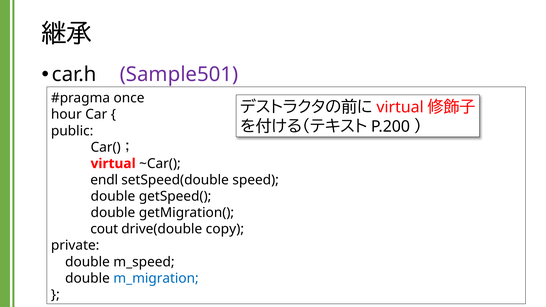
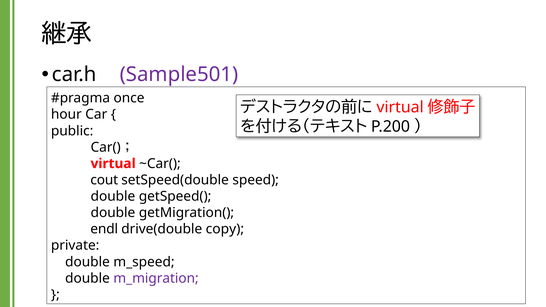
endl: endl -> cout (104, 180)
cout: cout -> endl (104, 229)
m_migration colour: blue -> purple (156, 278)
